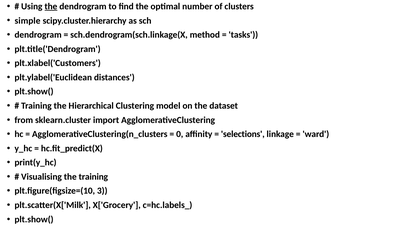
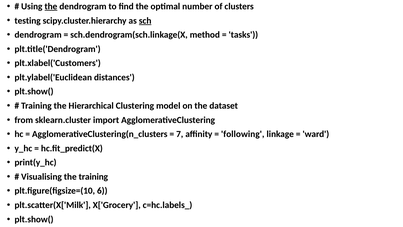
simple: simple -> testing (28, 21)
sch underline: none -> present (145, 21)
0: 0 -> 7 (180, 134)
selections: selections -> following (243, 134)
3: 3 -> 6 (102, 191)
